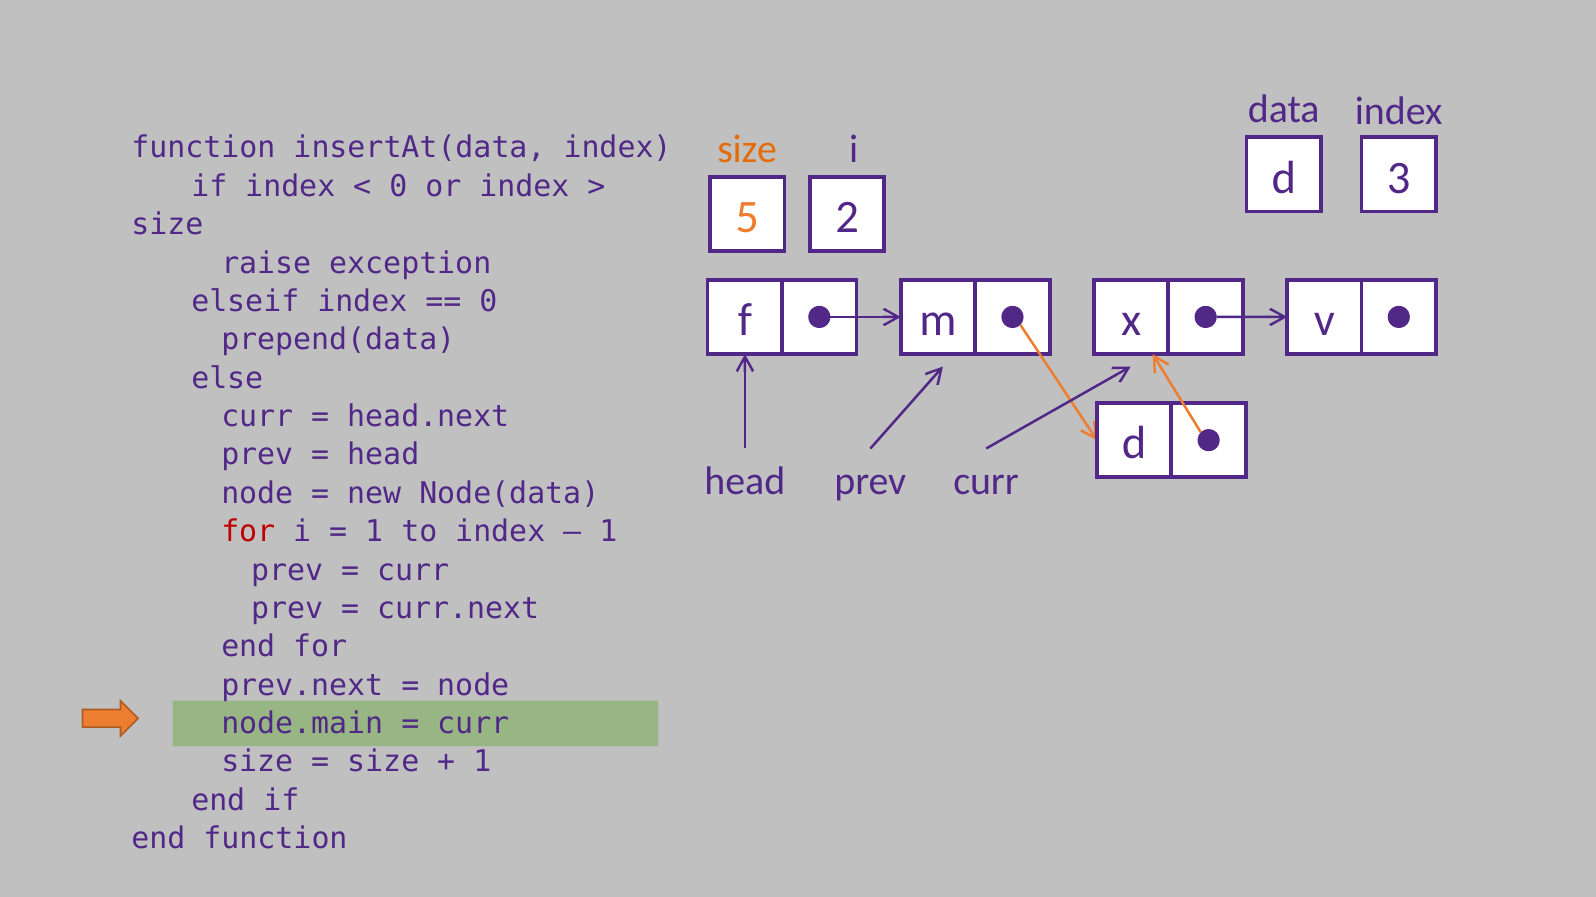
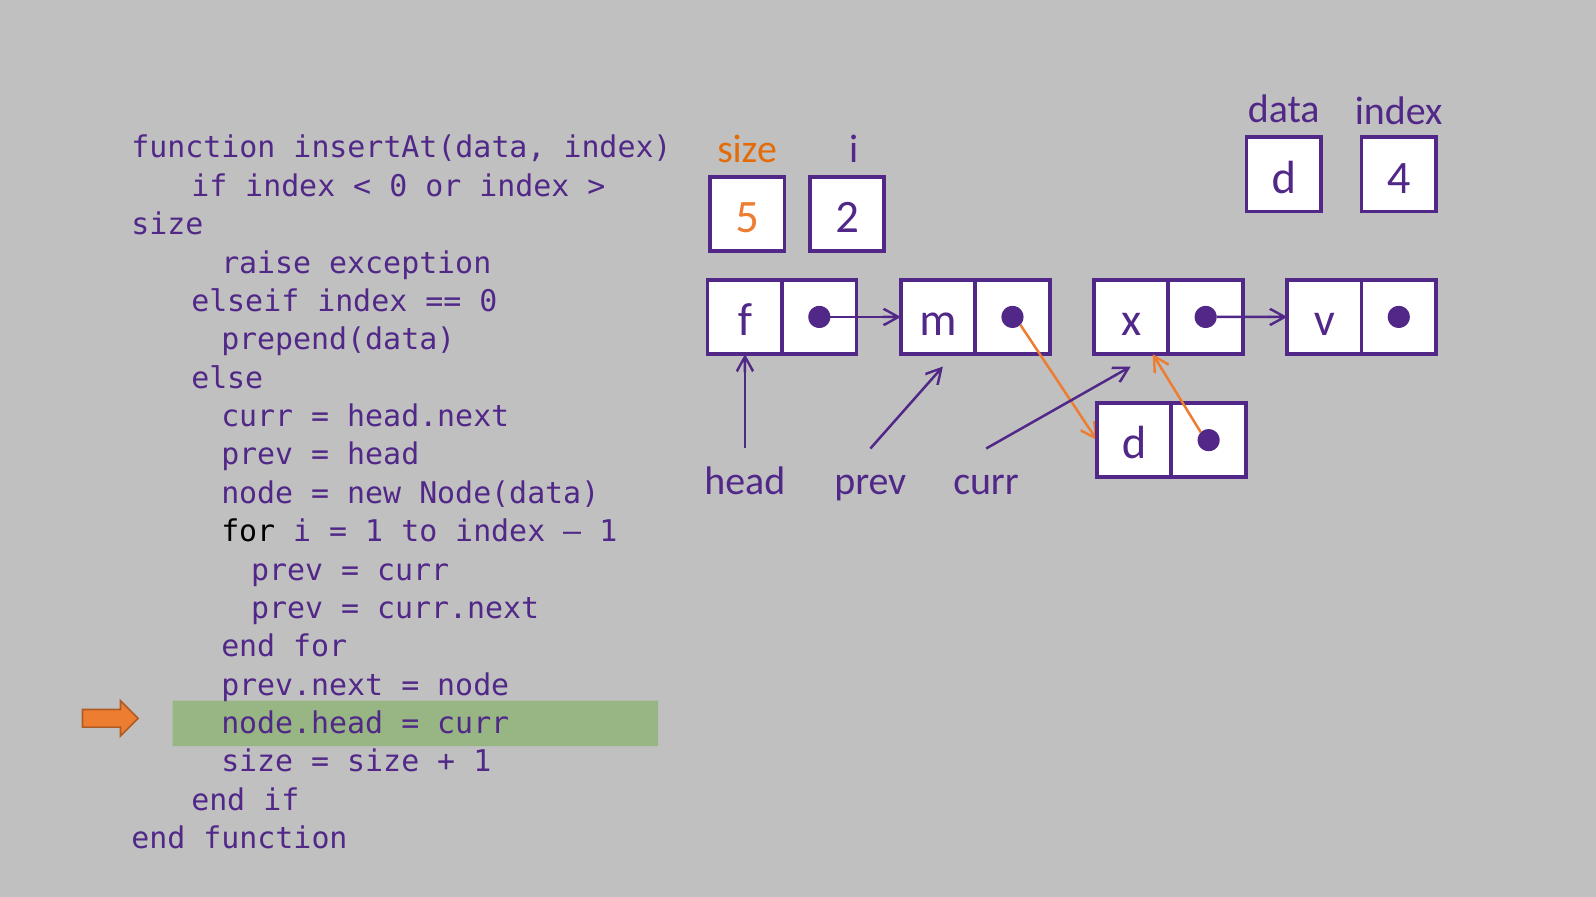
3: 3 -> 4 (1399, 178)
for colour: red -> black (248, 532)
node.main: node.main -> node.head (302, 724)
